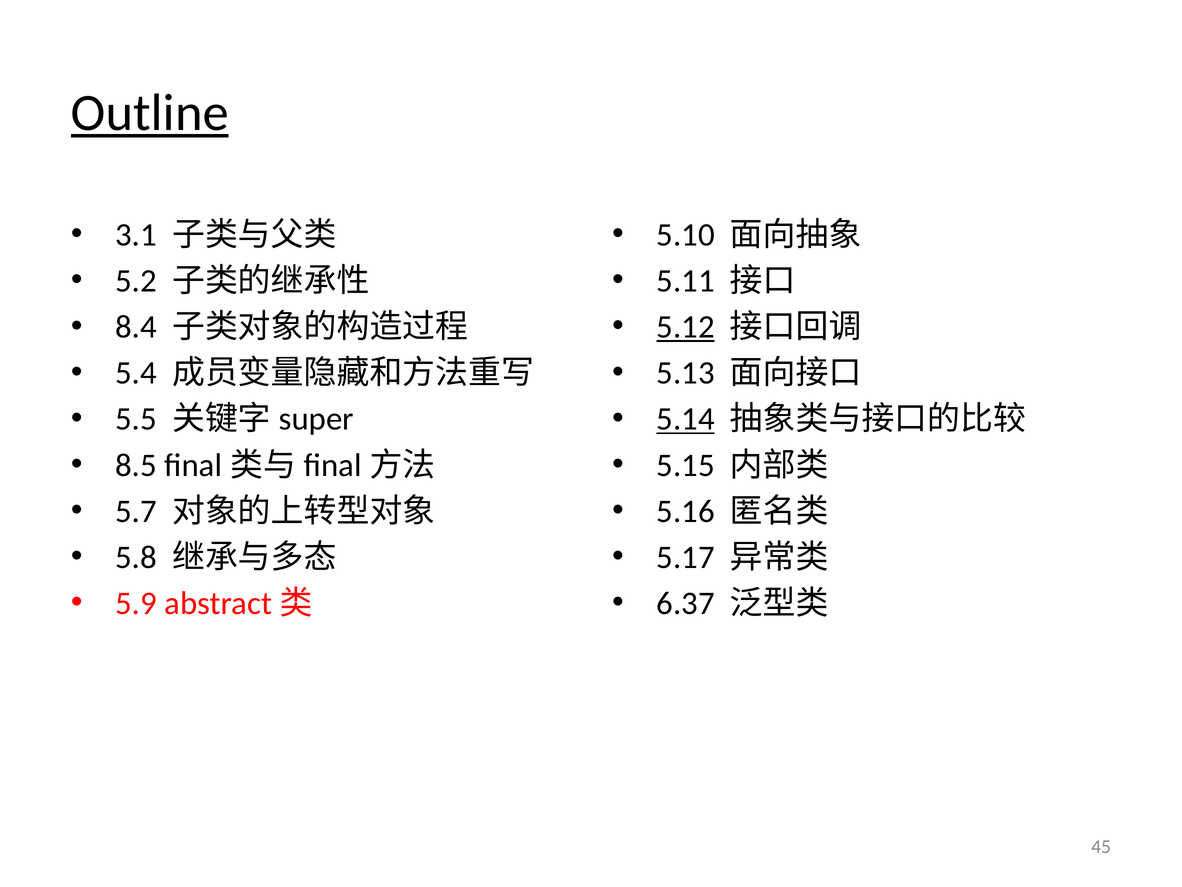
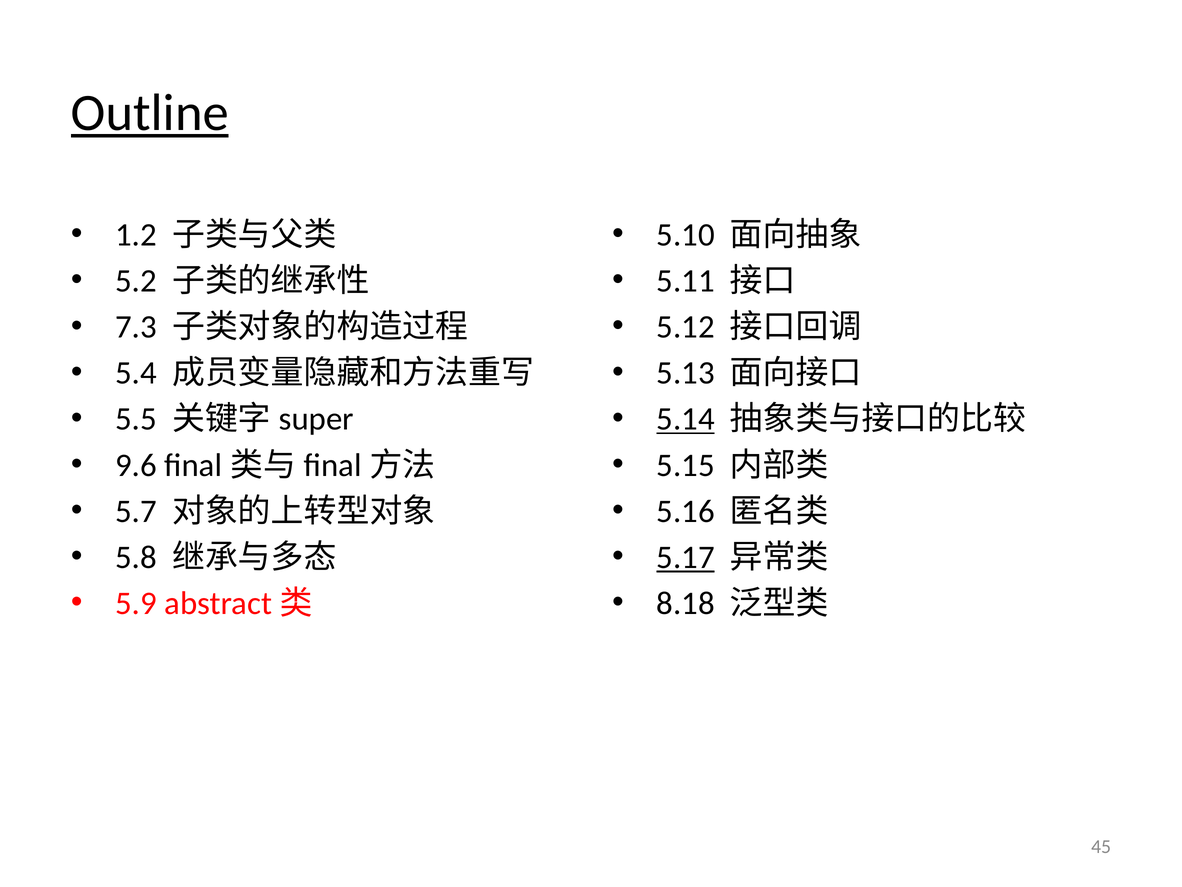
3.1: 3.1 -> 1.2 (136, 235)
8.4: 8.4 -> 7.3 (136, 327)
5.12 underline: present -> none (686, 327)
8.5: 8.5 -> 9.6 (136, 465)
5.17 underline: none -> present (686, 557)
6.37: 6.37 -> 8.18 (686, 603)
